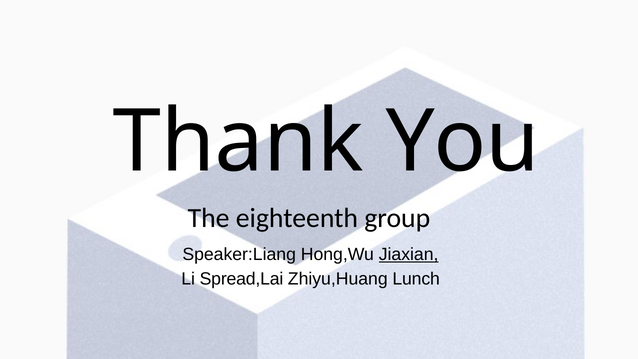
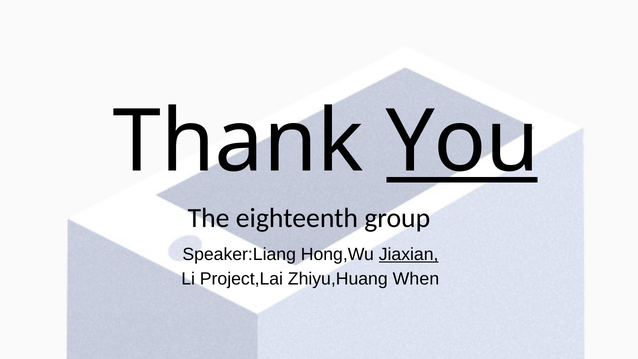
You underline: none -> present (462, 142)
Spread,Lai: Spread,Lai -> Project,Lai (241, 279)
Lunch: Lunch -> When (416, 279)
